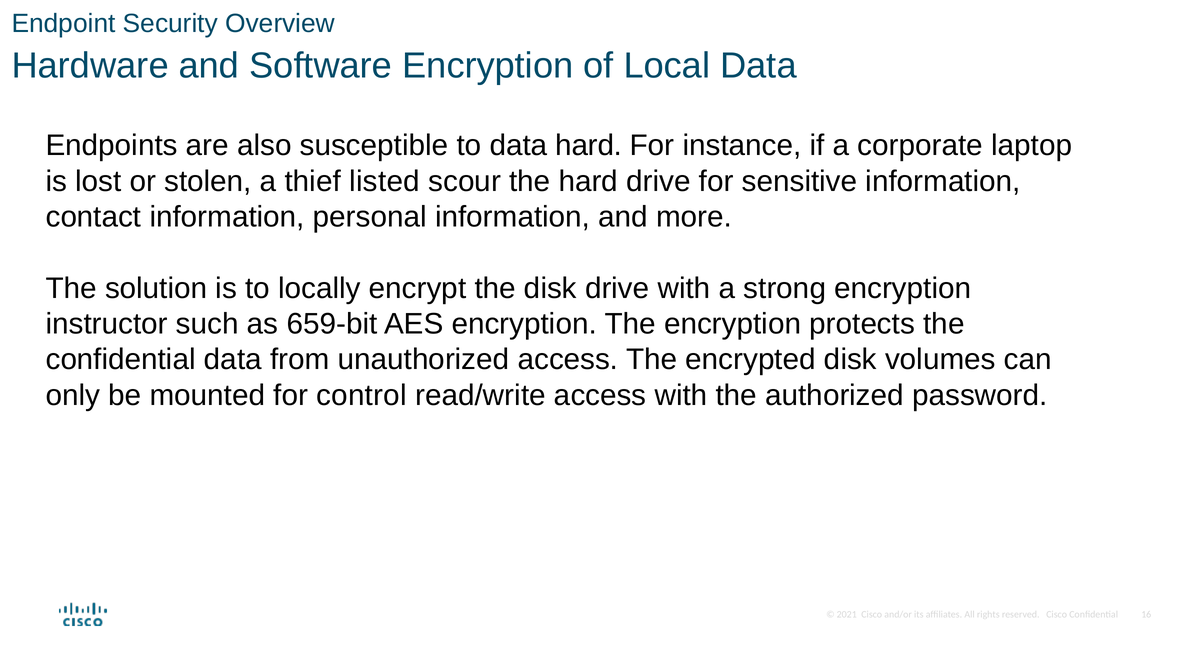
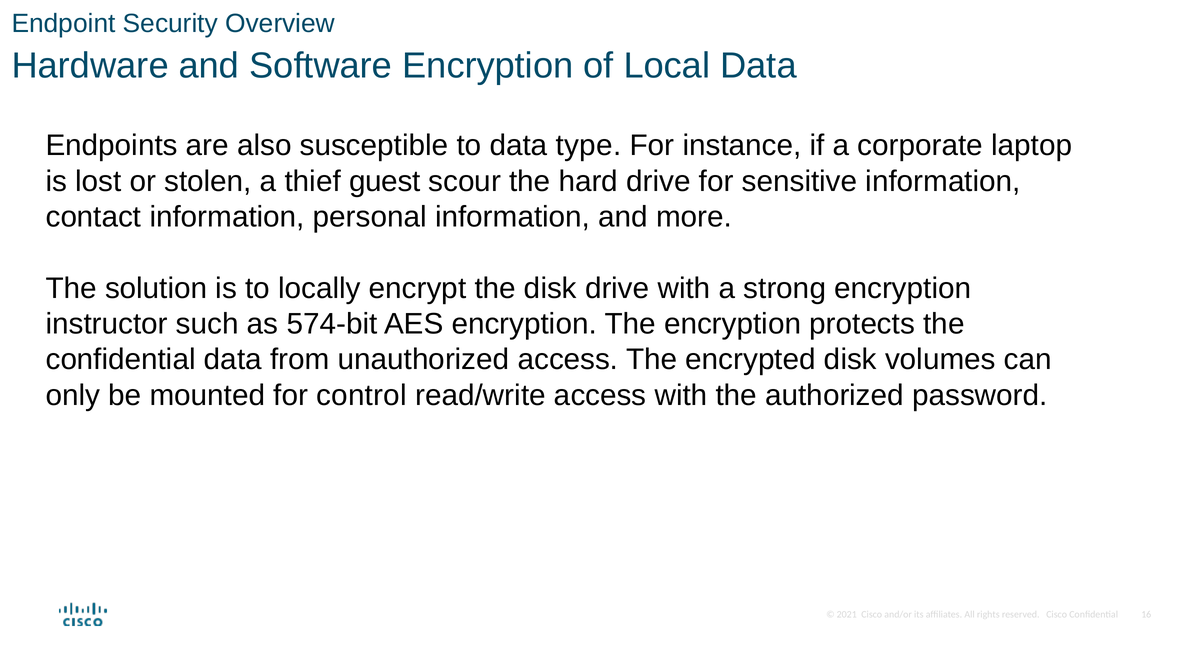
data hard: hard -> type (588, 146)
listed: listed -> guest (385, 181)
659-bit: 659-bit -> 574-bit (332, 324)
